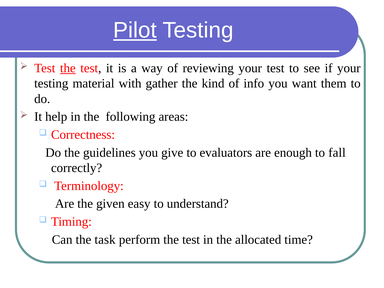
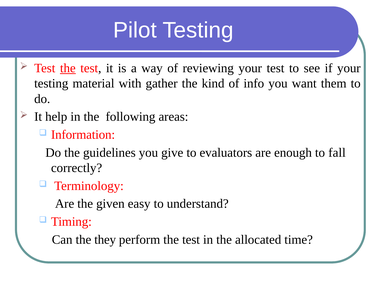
Pilot underline: present -> none (135, 30)
Correctness: Correctness -> Information (83, 135)
task: task -> they (105, 240)
